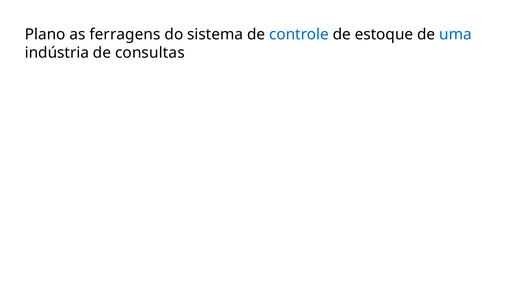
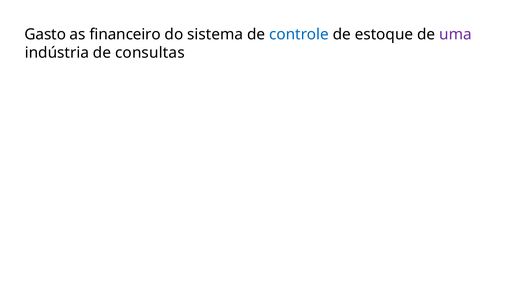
Plano: Plano -> Gasto (45, 35)
ferragens: ferragens -> financeiro (125, 35)
uma colour: blue -> purple (455, 35)
